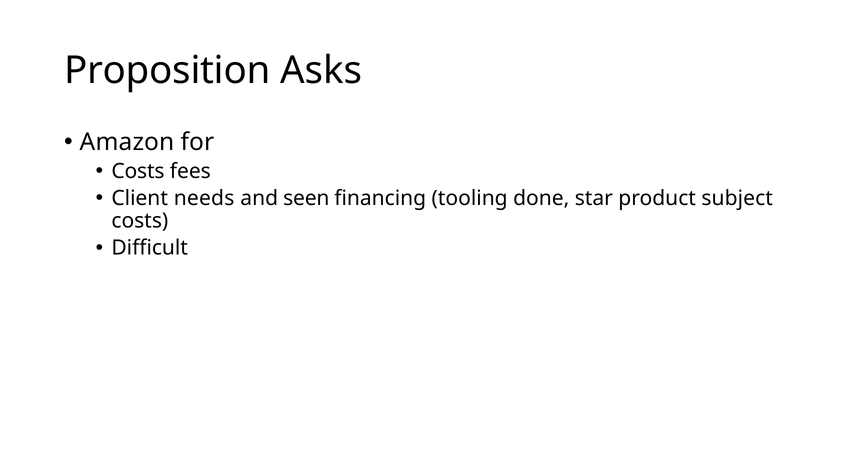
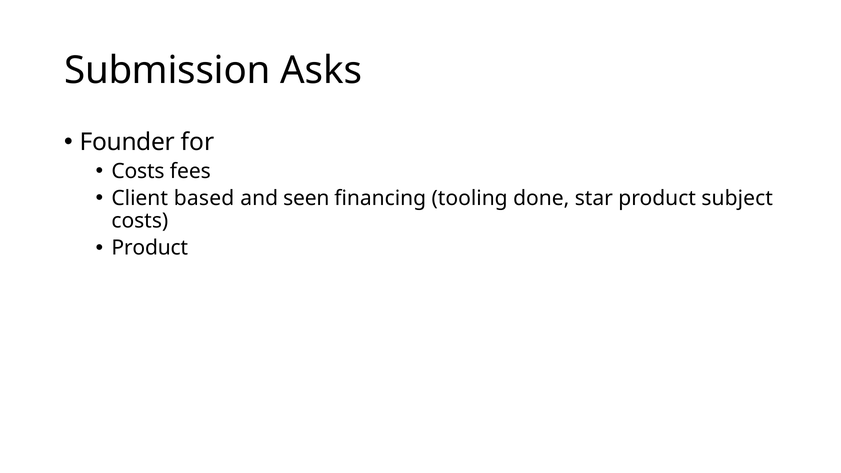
Proposition: Proposition -> Submission (167, 71)
Amazon: Amazon -> Founder (127, 142)
needs: needs -> based (204, 198)
Difficult: Difficult -> Product (150, 248)
